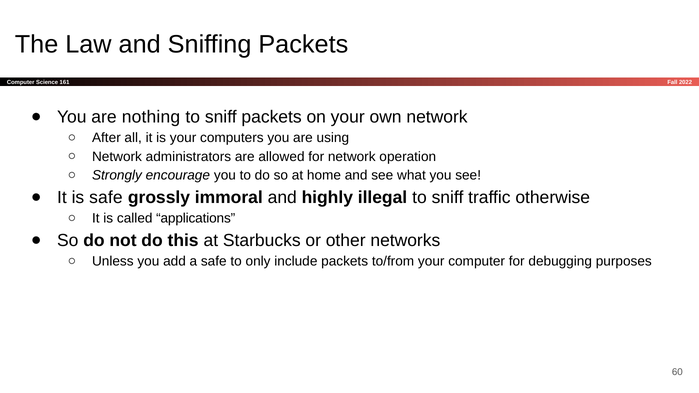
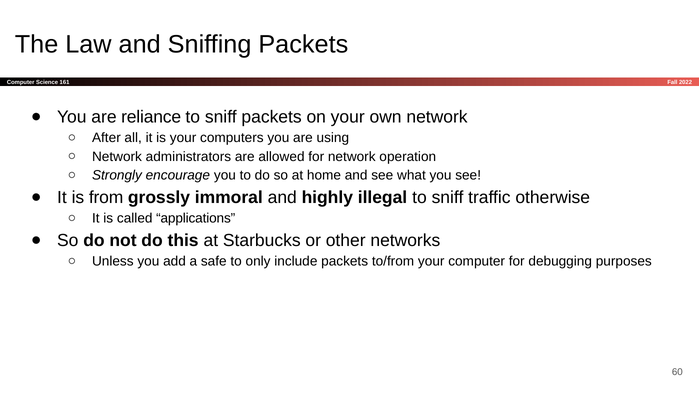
nothing: nothing -> reliance (151, 117)
is safe: safe -> from (106, 198)
